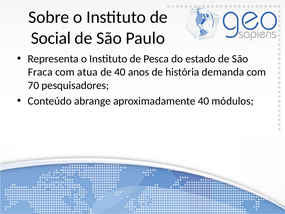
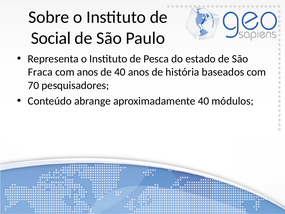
com atua: atua -> anos (88, 72)
demanda: demanda -> baseados (223, 72)
